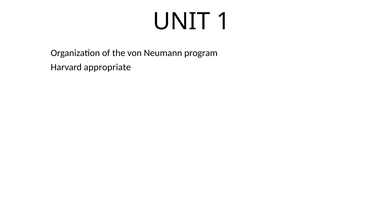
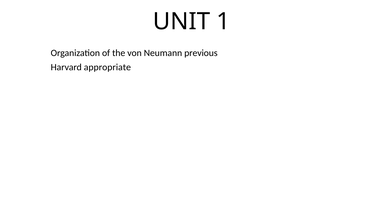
program: program -> previous (201, 53)
